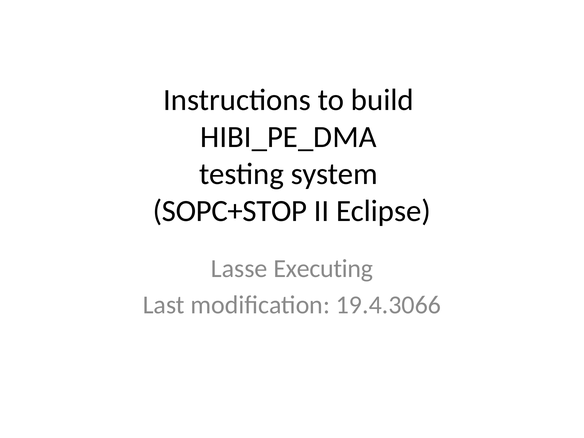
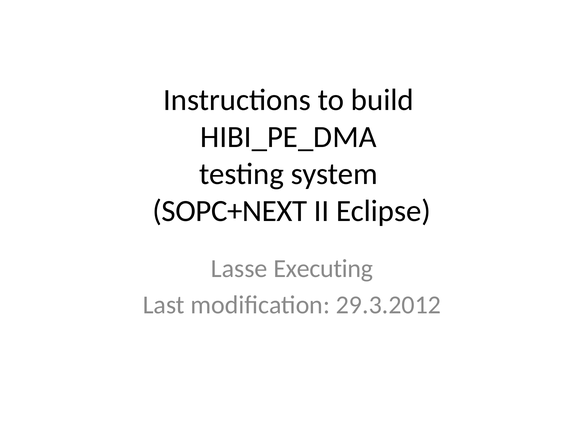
SOPC+STOP: SOPC+STOP -> SOPC+NEXT (230, 211)
19.4.3066: 19.4.3066 -> 29.3.2012 (388, 305)
